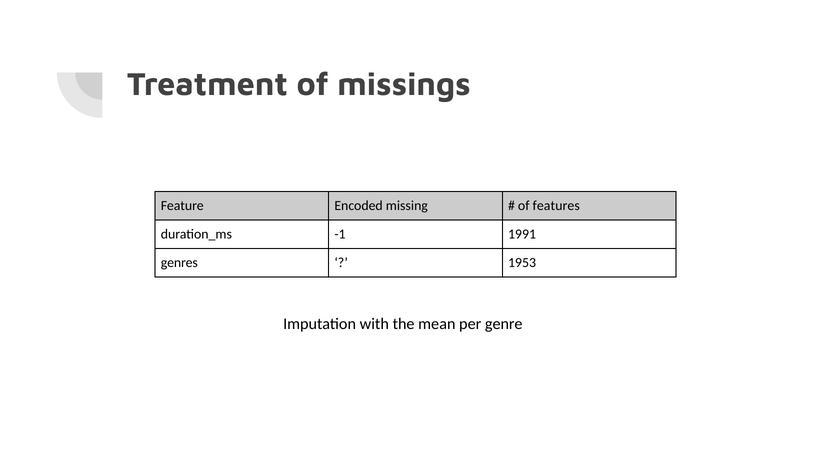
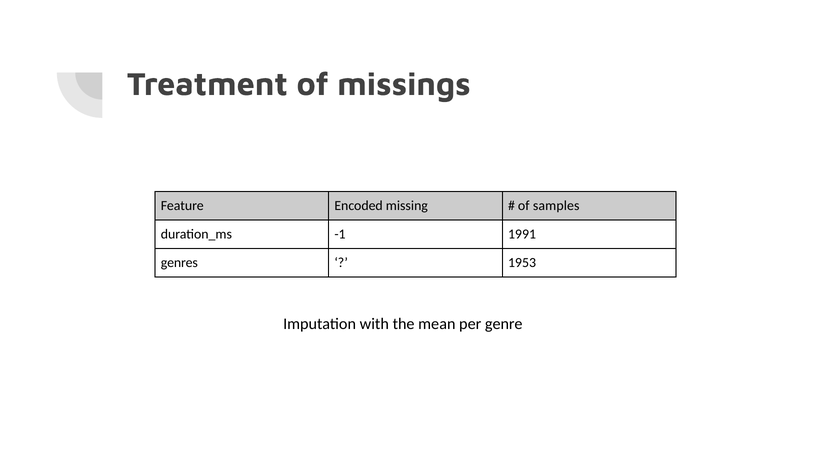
features: features -> samples (556, 206)
